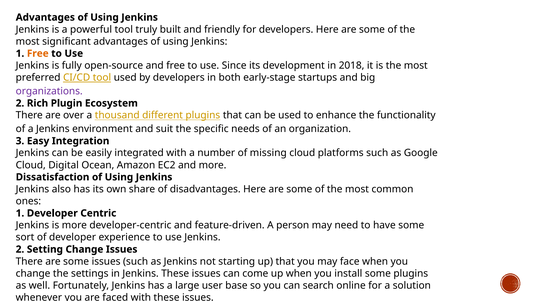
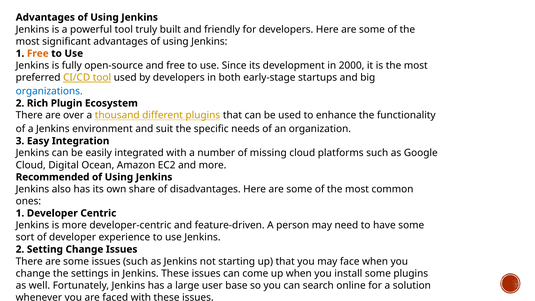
2018: 2018 -> 2000 (352, 65)
organizations colour: purple -> blue (49, 91)
Dissatisfaction: Dissatisfaction -> Recommended (53, 177)
